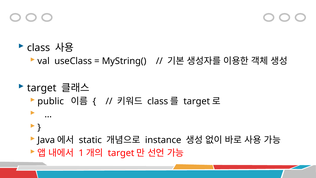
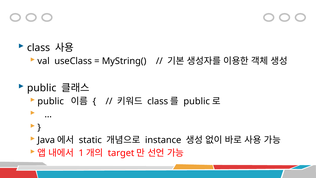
target: target -> public (42, 88)
target: target -> public (197, 101)
